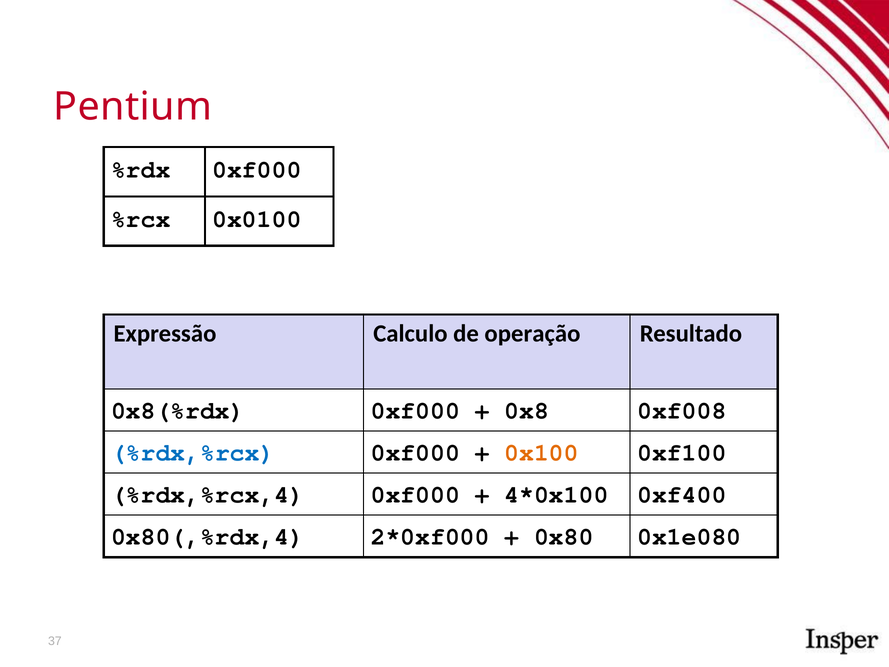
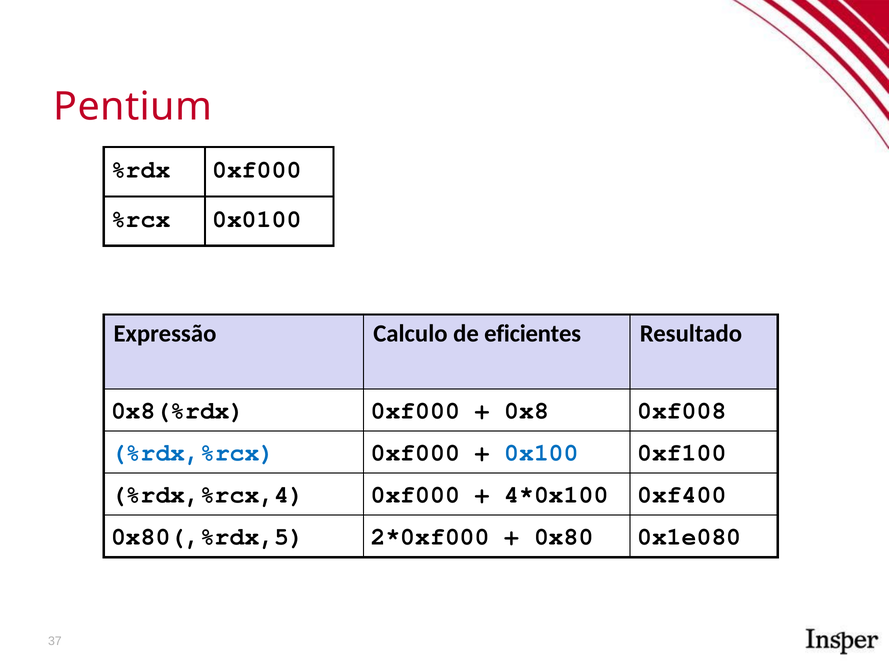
operação: operação -> eficientes (533, 334)
0x100 colour: orange -> blue (541, 452)
0x80(,%rdx,4: 0x80(,%rdx,4 -> 0x80(,%rdx,5 (208, 536)
